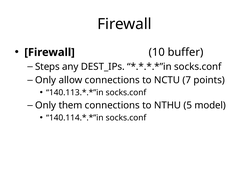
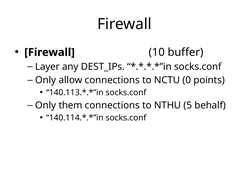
Steps: Steps -> Layer (47, 67)
7: 7 -> 0 (187, 80)
model: model -> behalf (210, 105)
